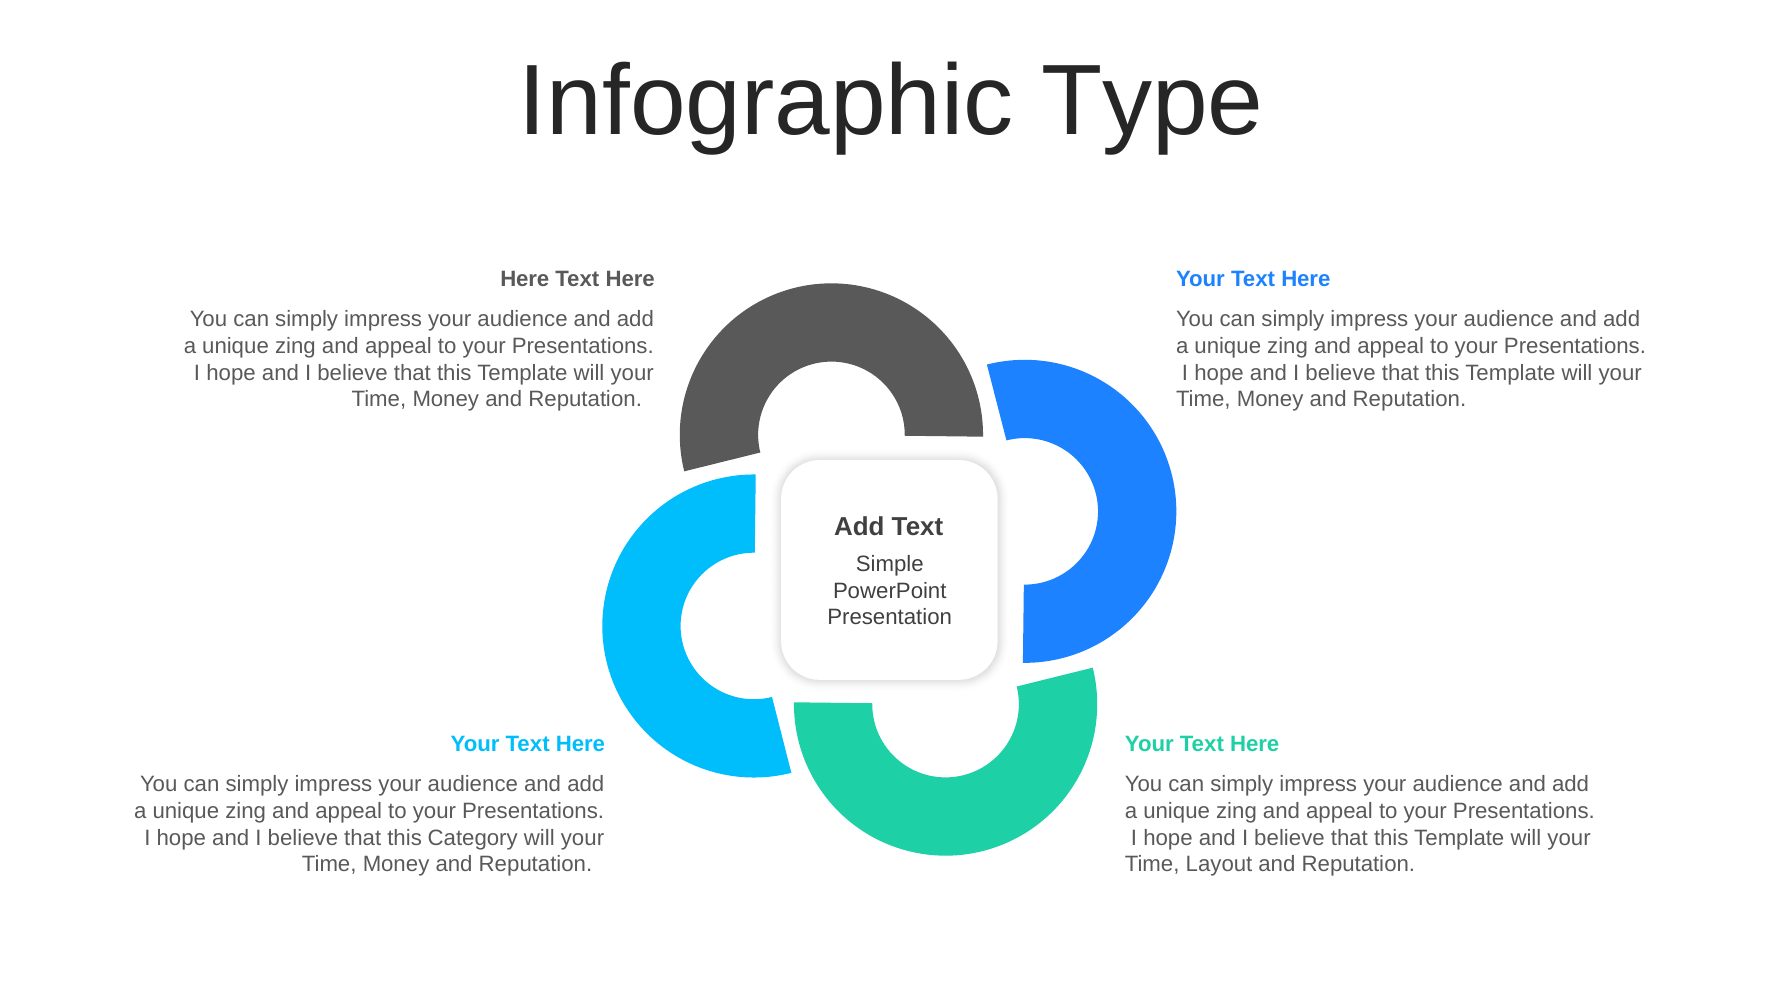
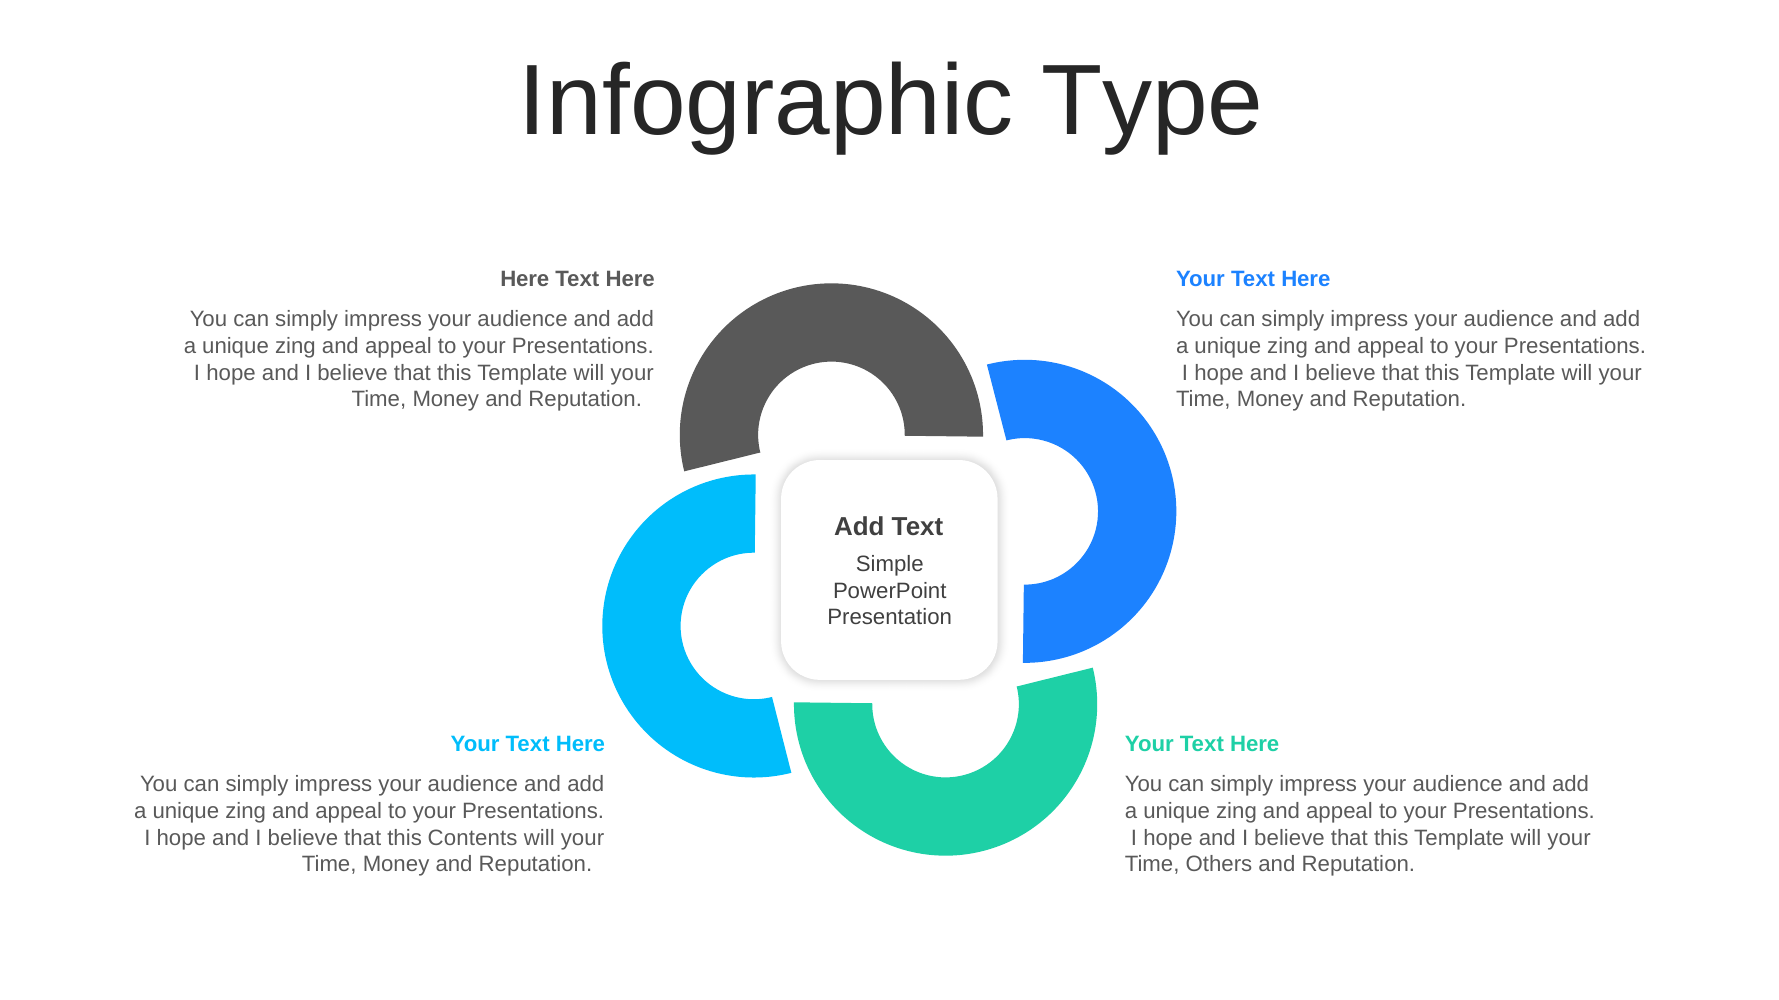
Category: Category -> Contents (473, 838)
Layout: Layout -> Others (1219, 865)
